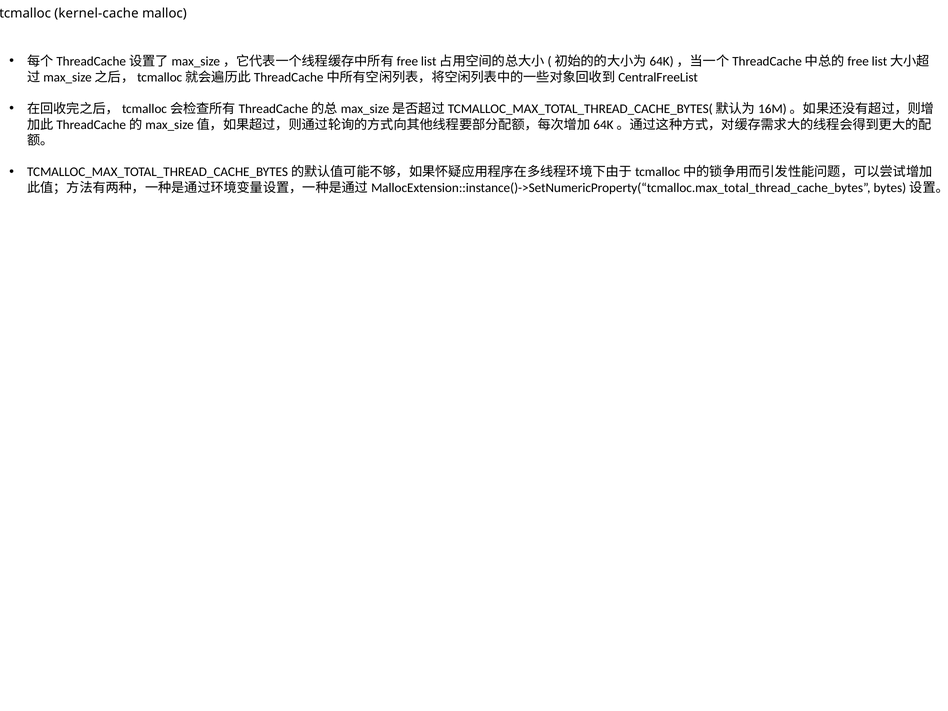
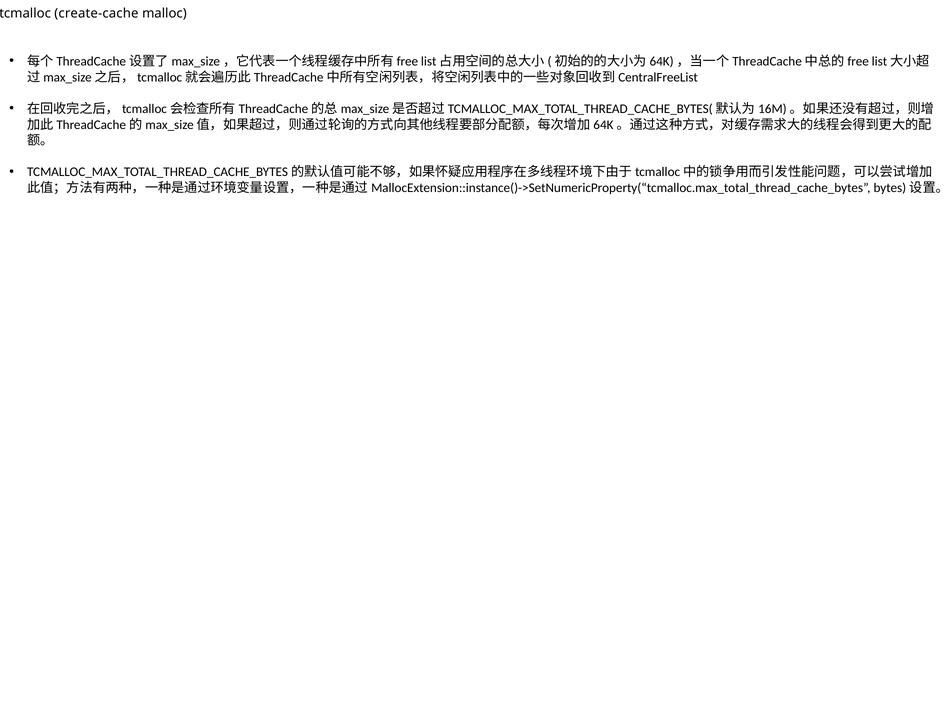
kernel-cache: kernel-cache -> create-cache (96, 13)
